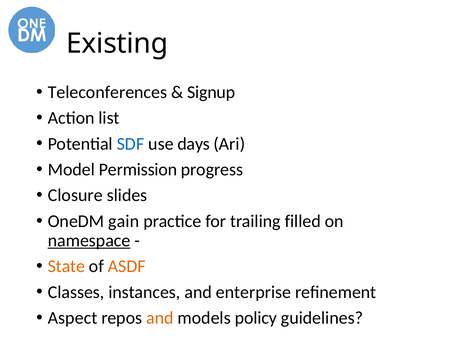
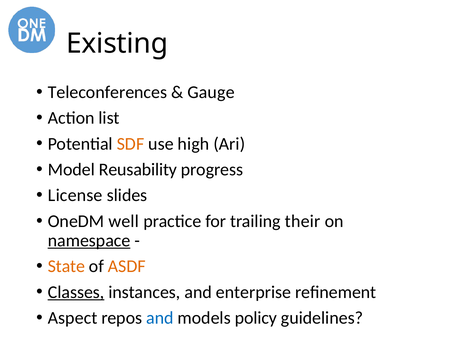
Signup: Signup -> Gauge (211, 92)
SDF colour: blue -> orange (130, 144)
days: days -> high (194, 144)
Permission: Permission -> Reusability (138, 169)
Closure: Closure -> License (75, 195)
gain: gain -> well (124, 221)
filled: filled -> their (303, 221)
Classes underline: none -> present (76, 292)
and colour: orange -> blue (160, 318)
